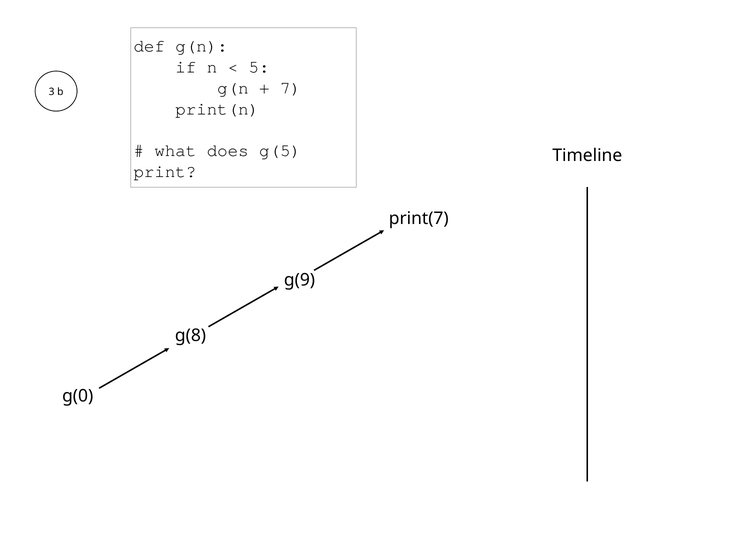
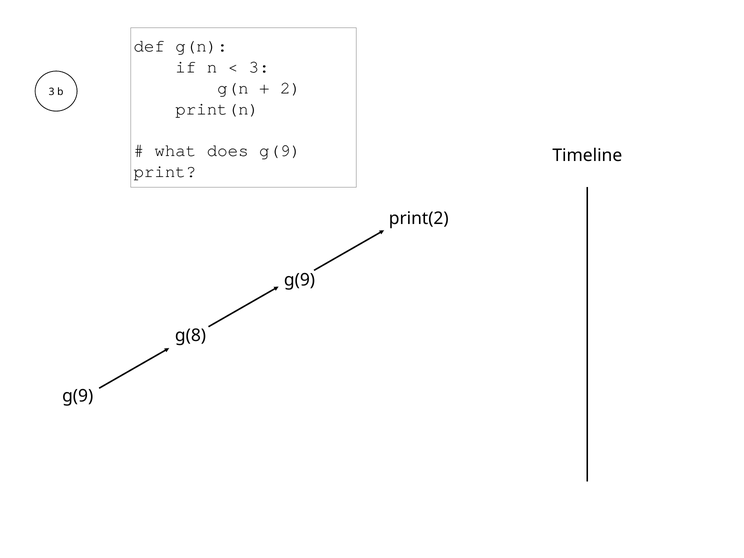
5: 5 -> 3 (259, 67)
7: 7 -> 2 (290, 88)
does g(5: g(5 -> g(9 (280, 151)
print(7: print(7 -> print(2 (419, 218)
g(0: g(0 -> g(9 (78, 396)
